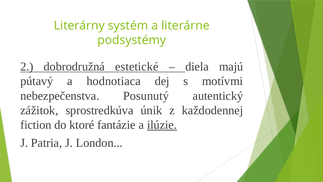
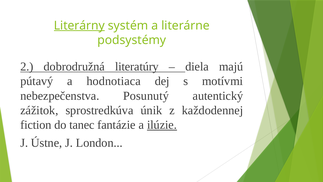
Literárny underline: none -> present (79, 25)
estetické: estetické -> literatúry (137, 67)
ktoré: ktoré -> tanec (82, 125)
Patria: Patria -> Ústne (47, 143)
